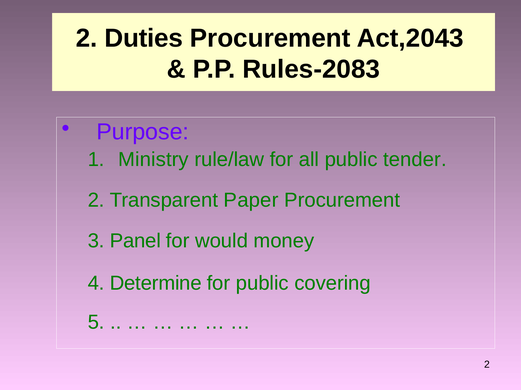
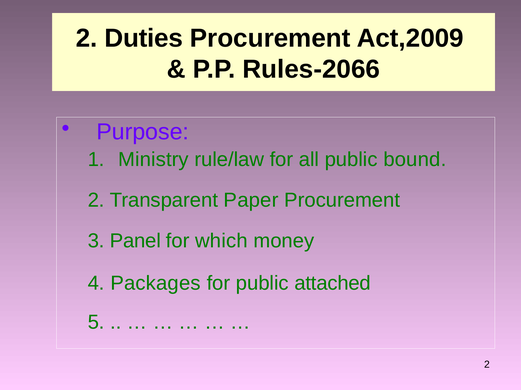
Act,2043: Act,2043 -> Act,2009 (410, 38)
Rules-2083: Rules-2083 -> Rules-2066 (311, 70)
tender: tender -> bound (415, 160)
would: would -> which (221, 241)
Determine: Determine -> Packages (156, 284)
covering: covering -> attached (333, 284)
